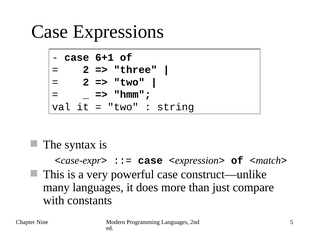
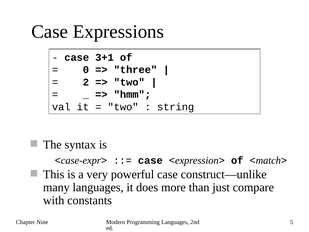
6+1: 6+1 -> 3+1 (105, 57)
2: 2 -> 0 (86, 70)
